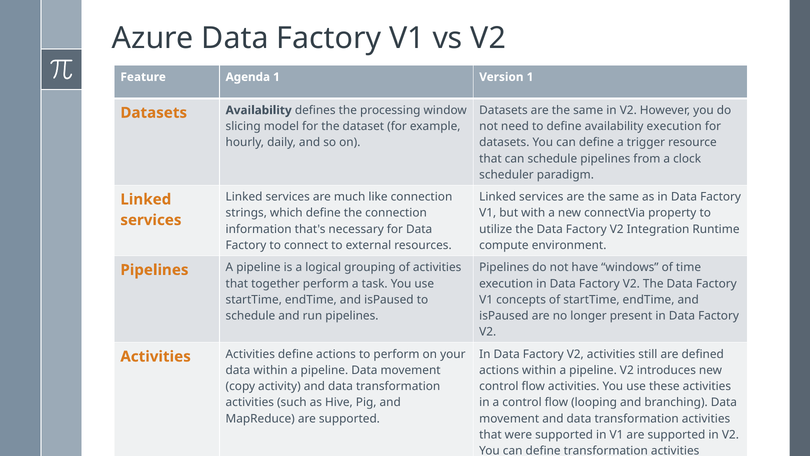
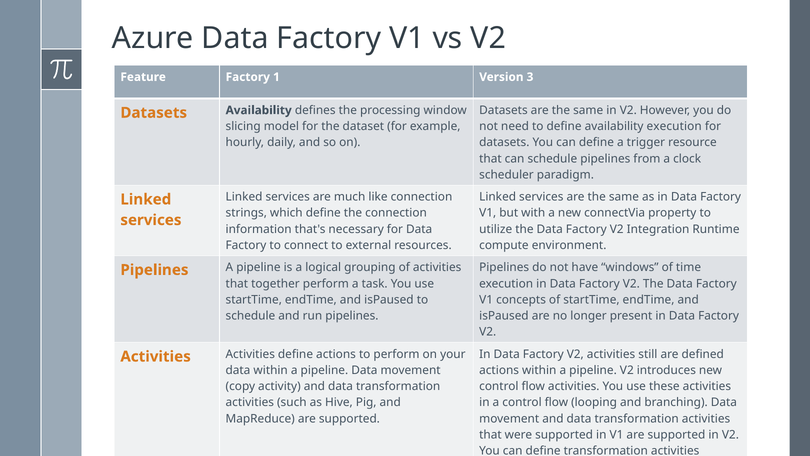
Feature Agenda: Agenda -> Factory (248, 77)
Version 1: 1 -> 3 (530, 77)
